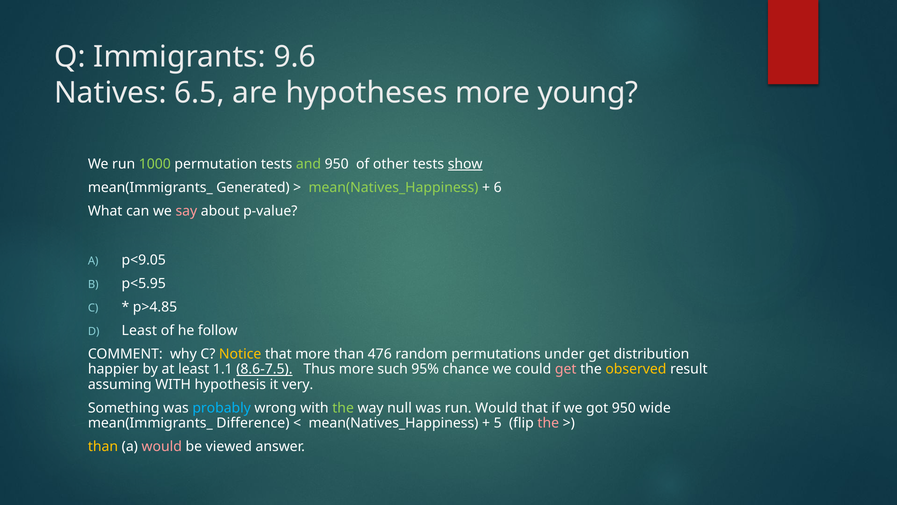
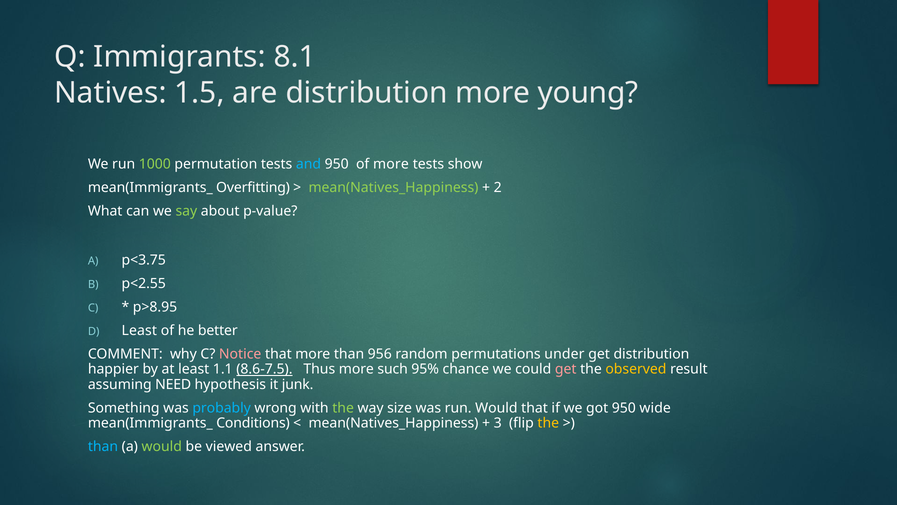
9.6: 9.6 -> 8.1 (295, 57)
6.5: 6.5 -> 1.5 (199, 93)
are hypotheses: hypotheses -> distribution (367, 93)
and colour: light green -> light blue (309, 164)
of other: other -> more (391, 164)
show underline: present -> none (465, 164)
Generated: Generated -> Overfitting (253, 187)
6: 6 -> 2 (498, 187)
say colour: pink -> light green (186, 211)
p<9.05: p<9.05 -> p<3.75 (144, 260)
p<5.95: p<5.95 -> p<2.55 (144, 283)
p>4.85: p>4.85 -> p>8.95 (155, 307)
follow: follow -> better (218, 330)
Notice colour: yellow -> pink (240, 354)
476: 476 -> 956 (380, 354)
assuming WITH: WITH -> NEED (173, 384)
very: very -> junk (298, 384)
null: null -> size (400, 408)
Difference: Difference -> Conditions (253, 423)
5: 5 -> 3 (498, 423)
the colour: pink -> yellow (548, 423)
than colour: yellow -> light blue (103, 446)
would colour: pink -> light green (162, 446)
